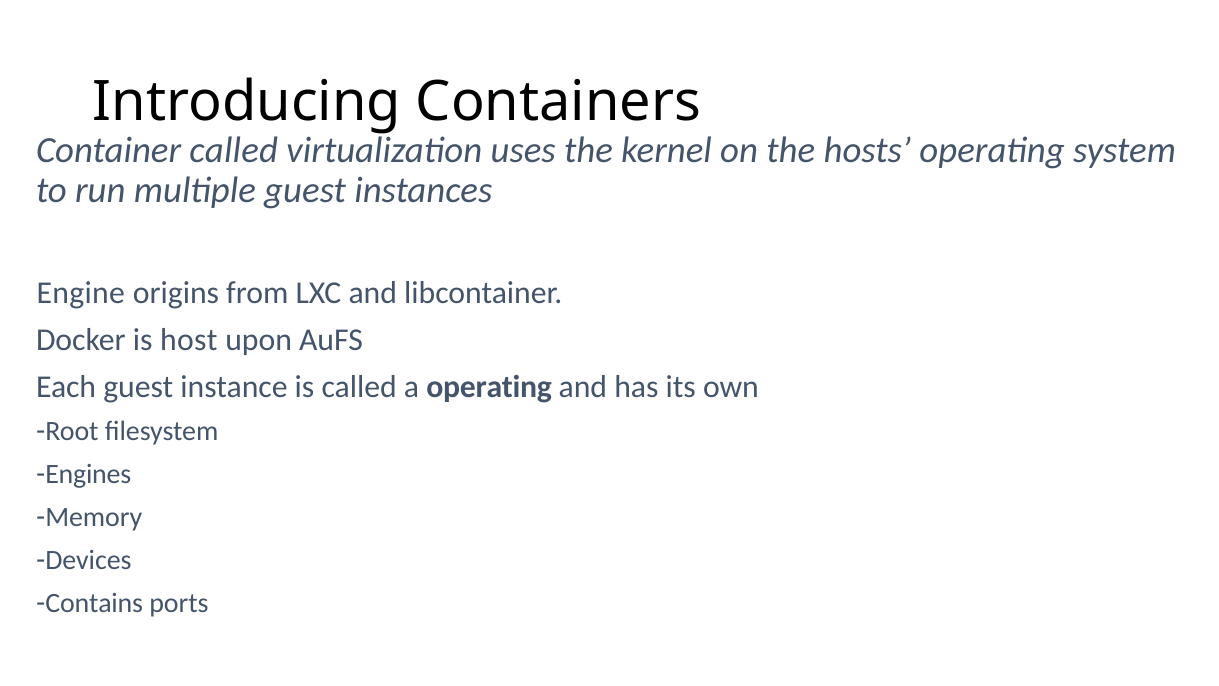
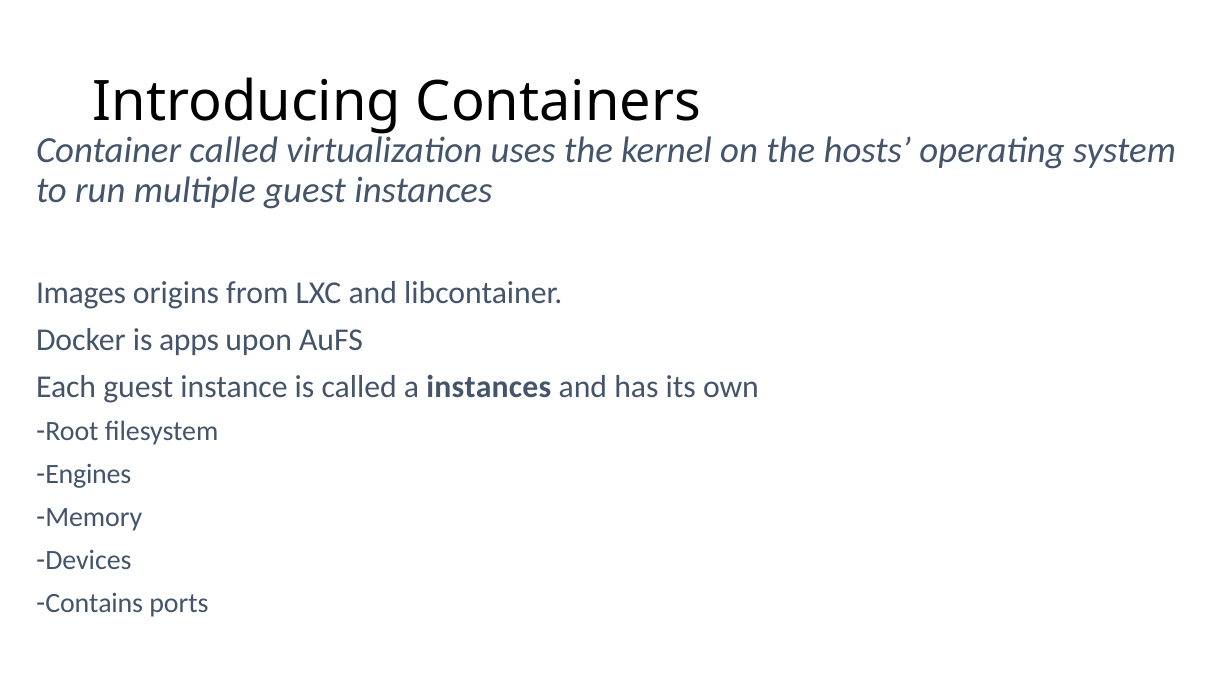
Engine: Engine -> Images (81, 292)
host: host -> apps (189, 339)
a operating: operating -> instances (489, 386)
